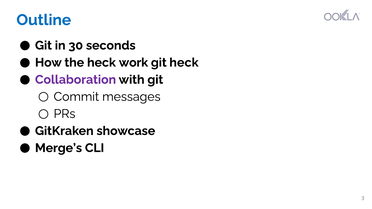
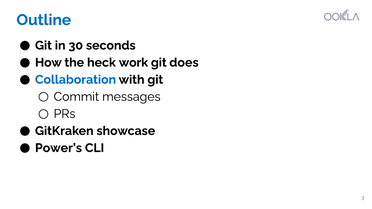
git heck: heck -> does (184, 63)
Collaboration colour: purple -> blue (76, 80)
Merge’s: Merge’s -> Power’s (58, 148)
